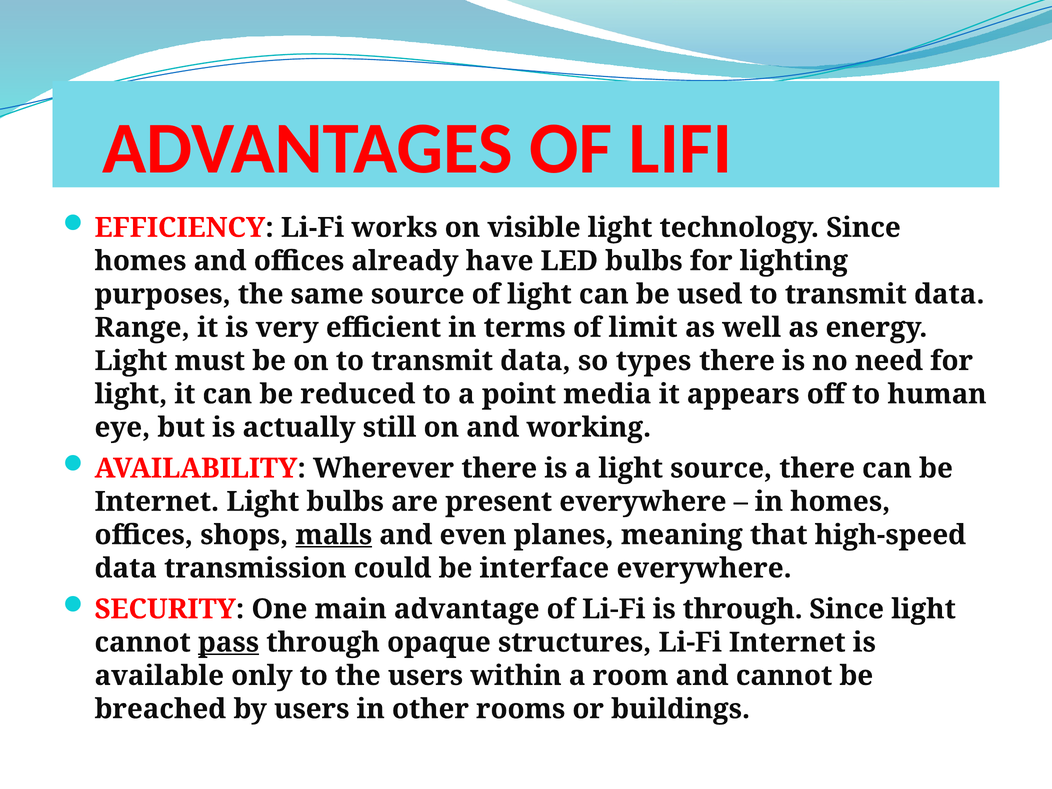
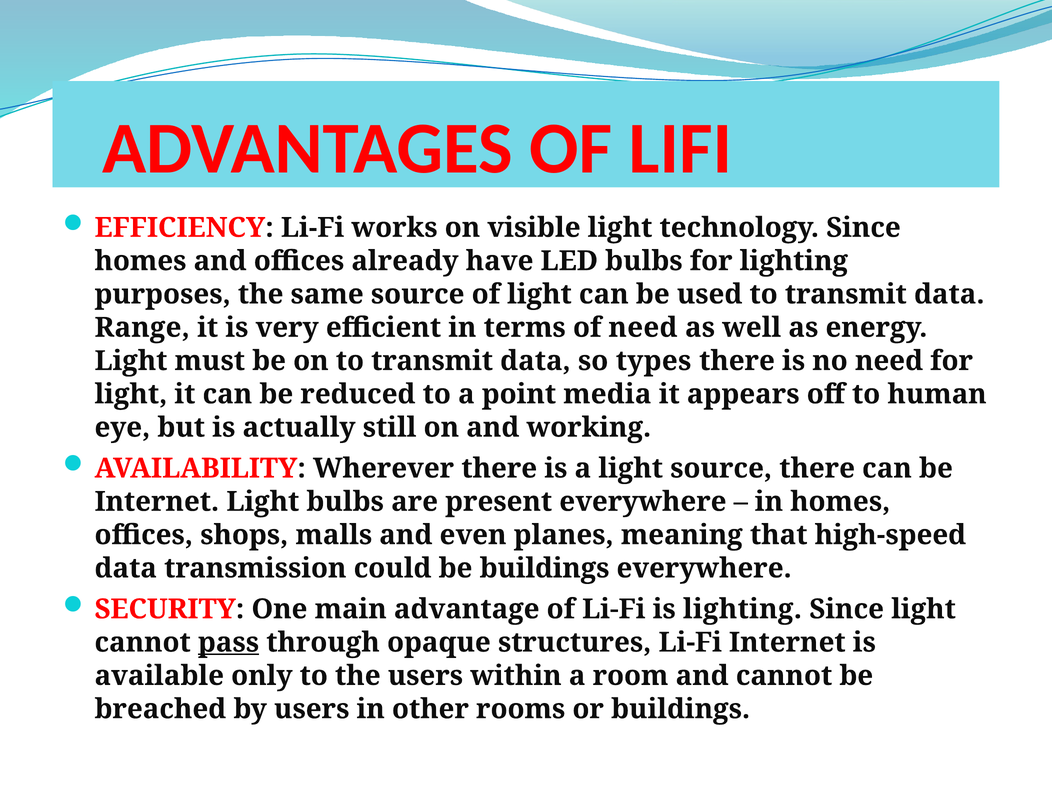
of limit: limit -> need (643, 328)
malls underline: present -> none (334, 535)
be interface: interface -> buildings (545, 568)
is through: through -> lighting (742, 609)
